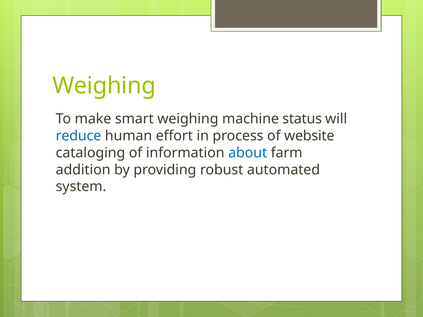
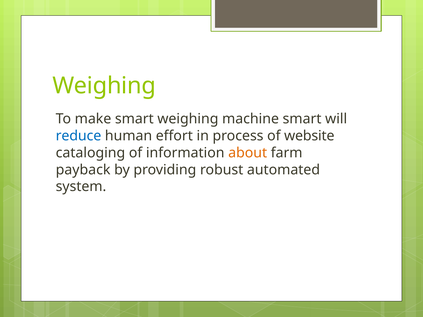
machine status: status -> smart (302, 119)
about colour: blue -> orange (248, 153)
addition: addition -> payback (83, 170)
